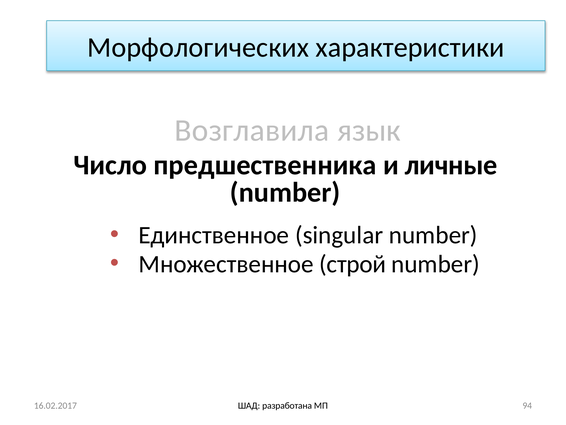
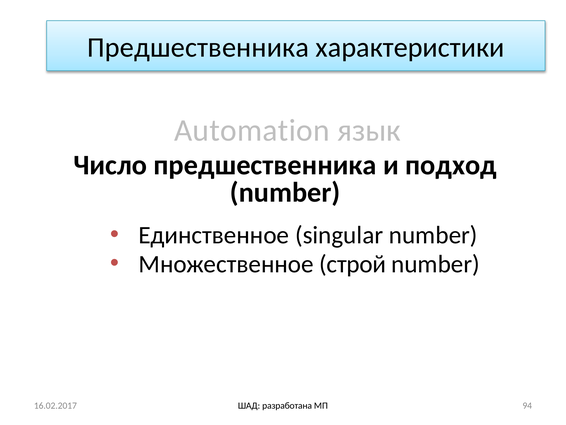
Морфологических: Морфологических -> Предшественника (198, 48)
Возглавила: Возглавила -> Automation (252, 130)
личные: личные -> подход (451, 165)
